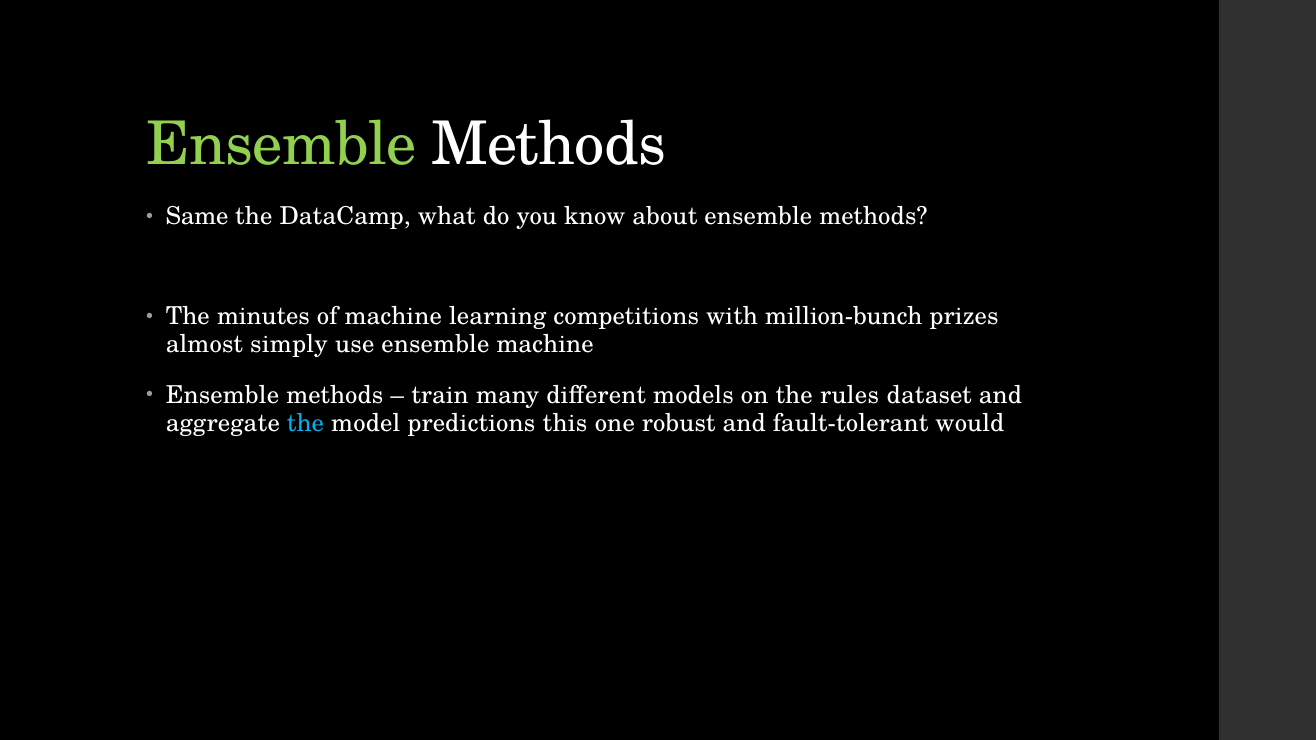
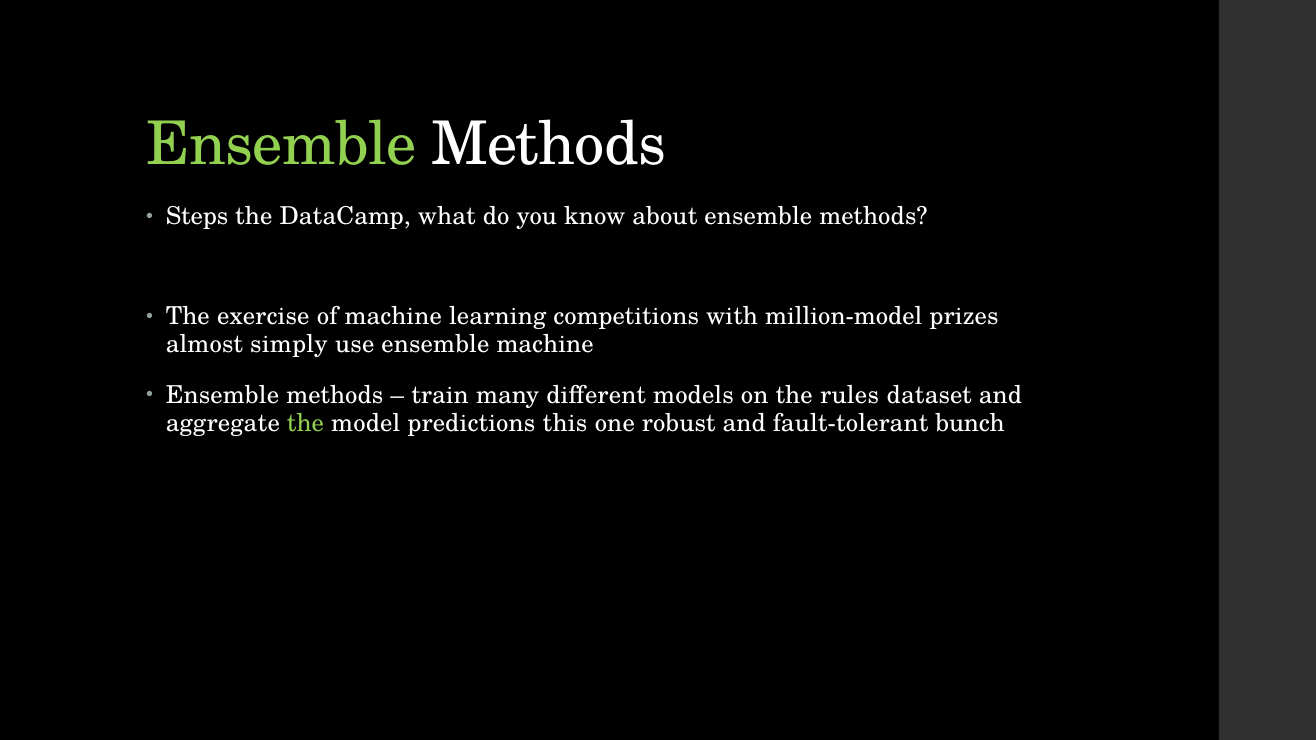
Same: Same -> Steps (197, 217)
minutes: minutes -> exercise (263, 317)
million-bunch: million-bunch -> million-model (844, 317)
the colour: light blue -> light green (305, 423)
would: would -> bunch (970, 423)
